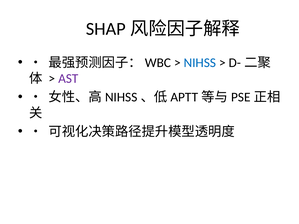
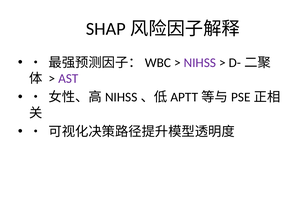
NIHSS colour: blue -> purple (200, 63)
